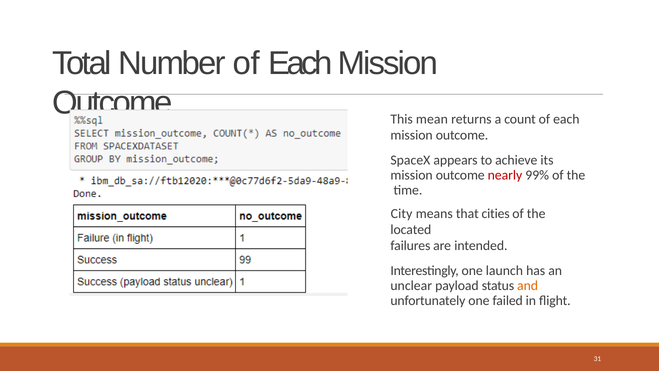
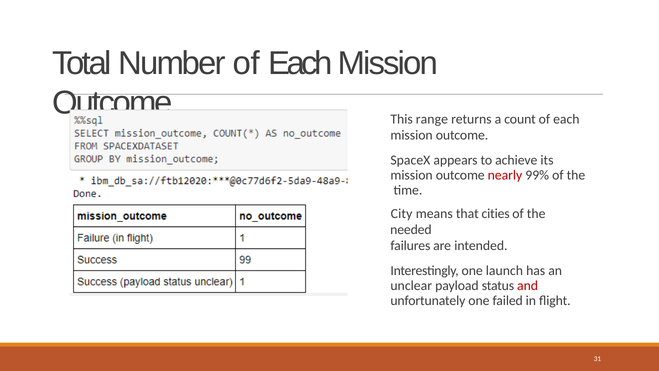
mean: mean -> range (432, 119)
located: located -> needed (411, 230)
and colour: orange -> red (528, 285)
